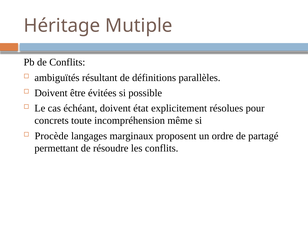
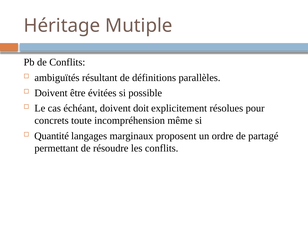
état: état -> doit (141, 108)
Procède: Procède -> Quantité (52, 136)
